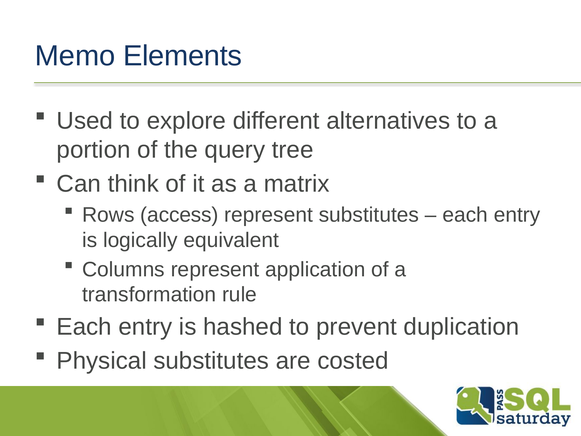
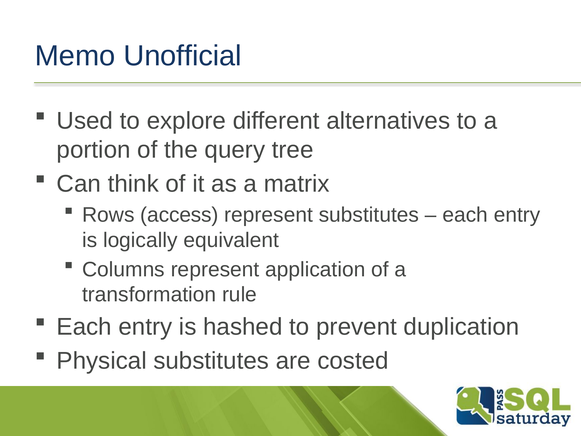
Elements: Elements -> Unofficial (183, 56)
